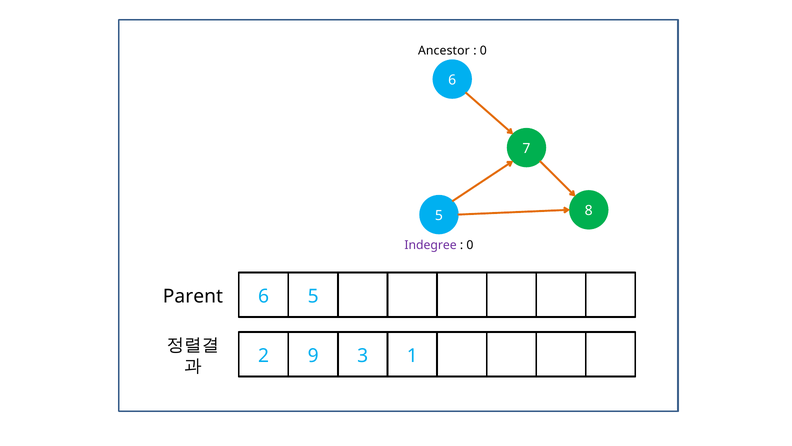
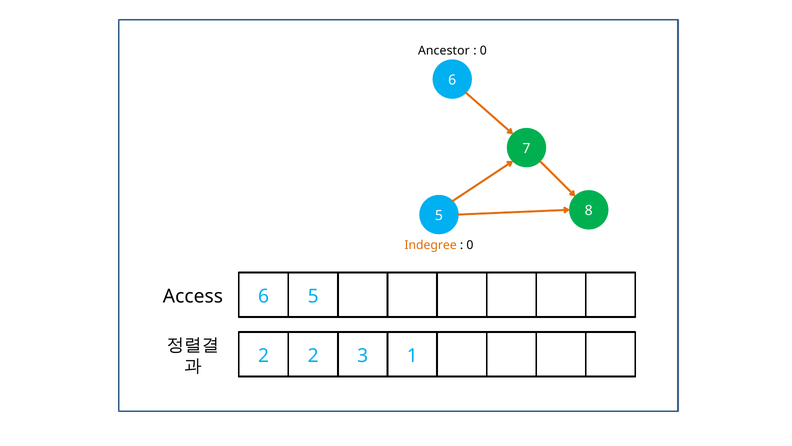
Indegree colour: purple -> orange (431, 245)
Parent: Parent -> Access (193, 296)
2 9: 9 -> 2 (313, 355)
